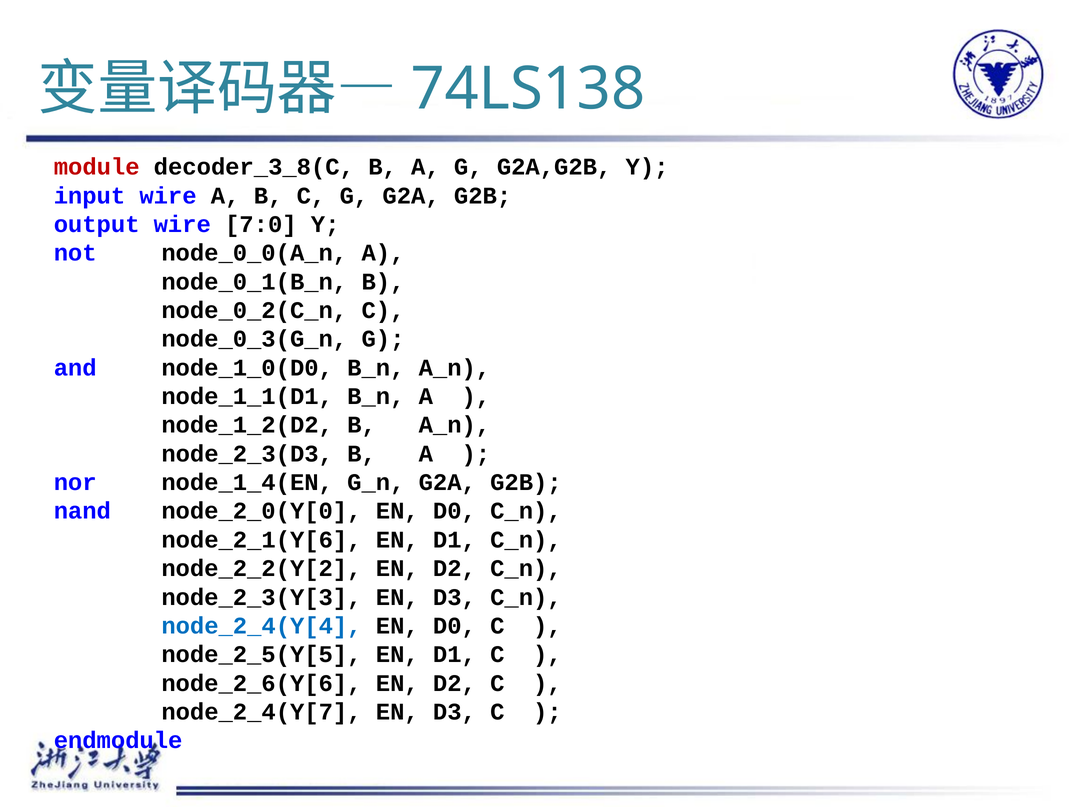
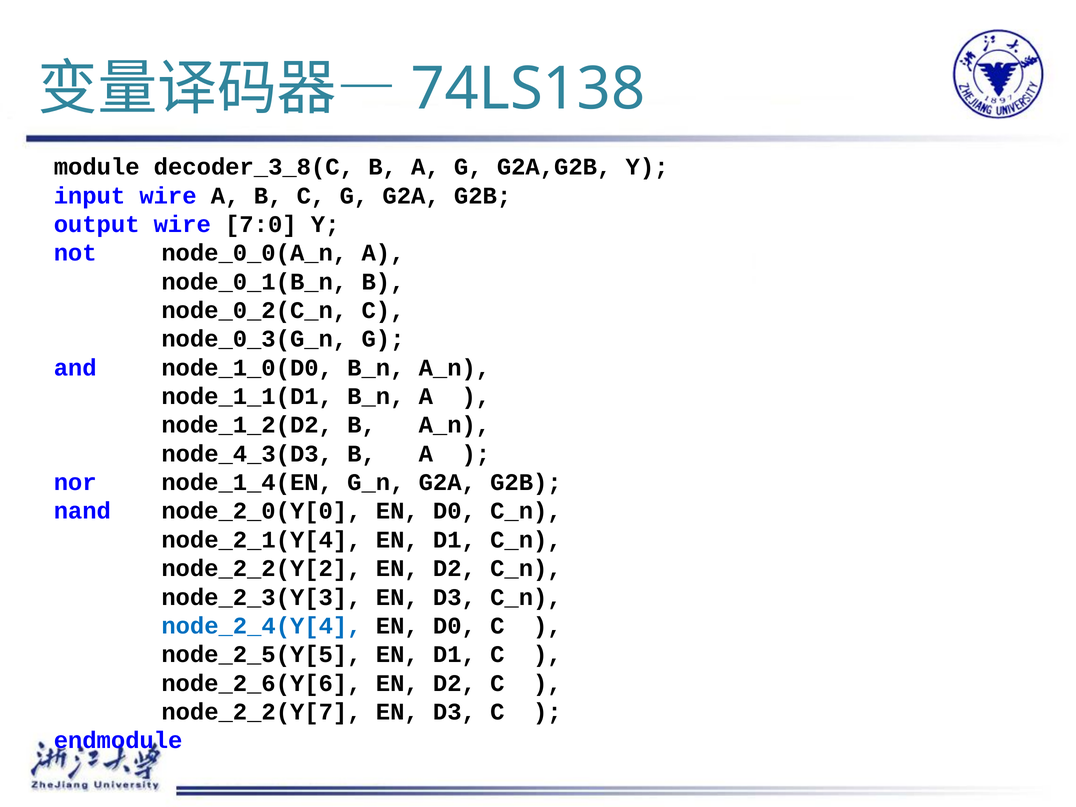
module colour: red -> black (97, 167)
node_2_3(D3: node_2_3(D3 -> node_4_3(D3 (247, 454)
node_2_1(Y[6: node_2_1(Y[6 -> node_2_1(Y[4 (261, 540)
node_2_4(Y[7: node_2_4(Y[7 -> node_2_2(Y[7 (261, 712)
